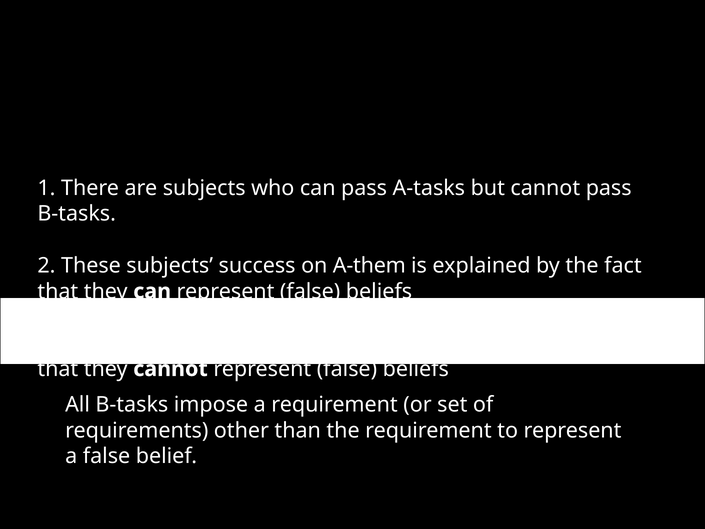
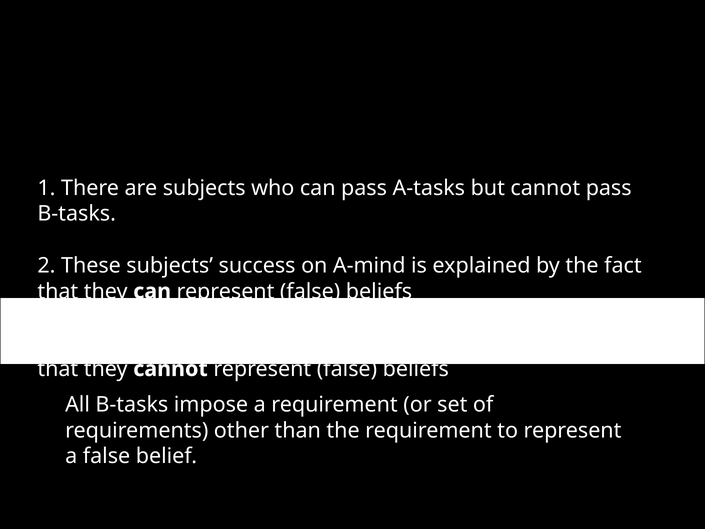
A-them: A-them -> A-mind (369, 265)
